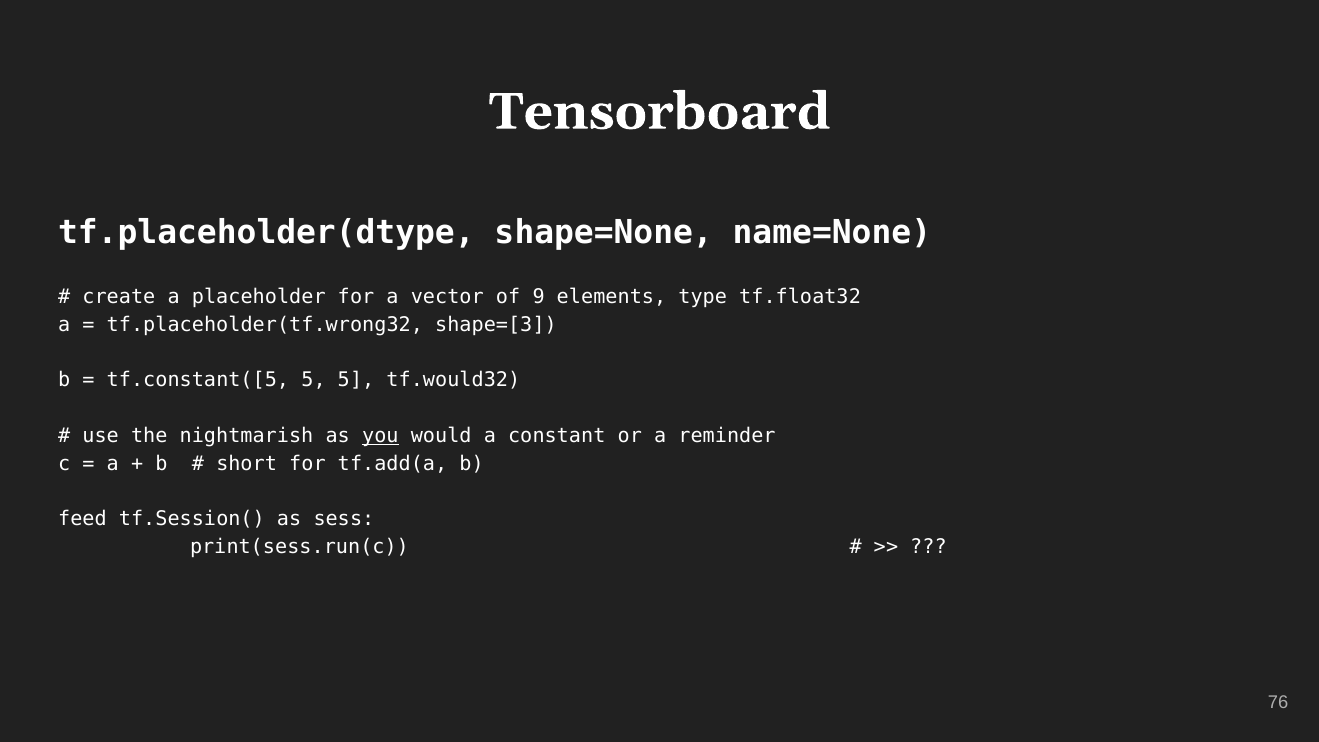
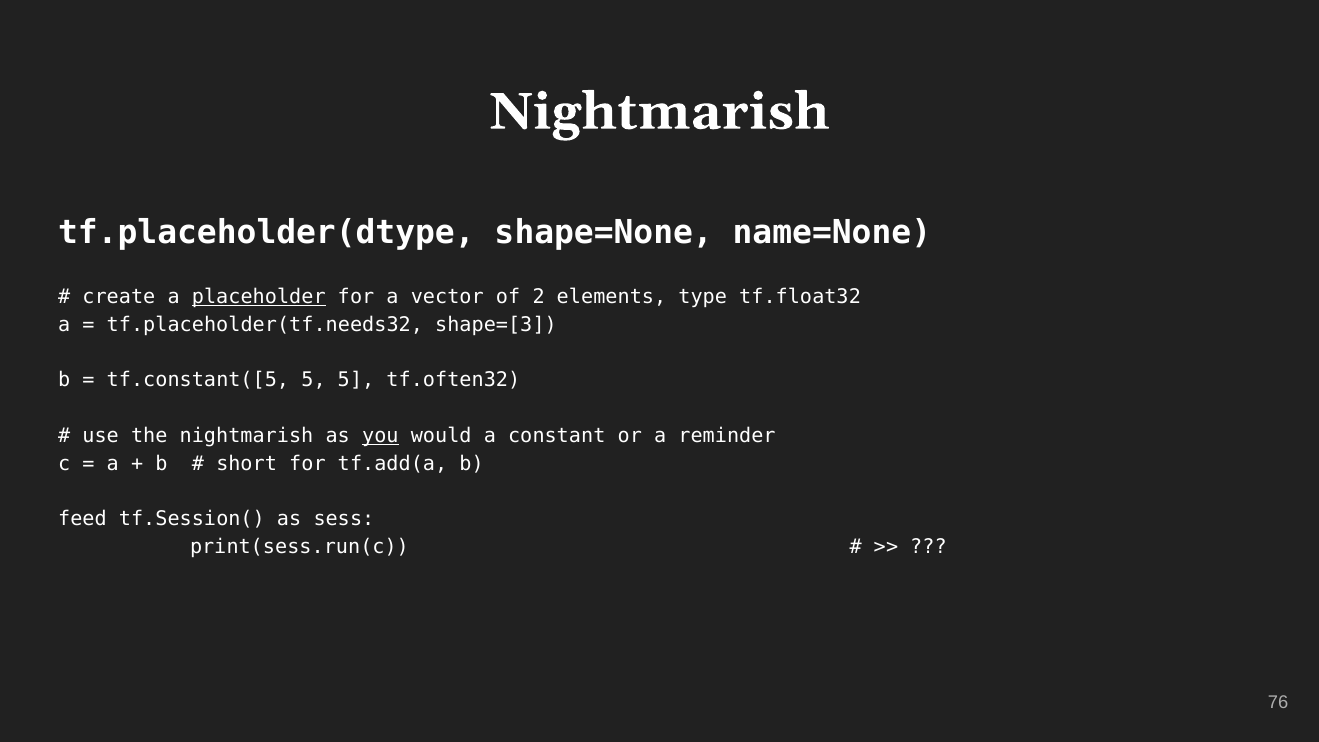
Tensorboard: Tensorboard -> Nightmarish (659, 112)
placeholder underline: none -> present (259, 297)
9: 9 -> 2 (539, 297)
tf.placeholder(tf.wrong32: tf.placeholder(tf.wrong32 -> tf.placeholder(tf.needs32 (265, 325)
tf.would32: tf.would32 -> tf.often32 (453, 380)
